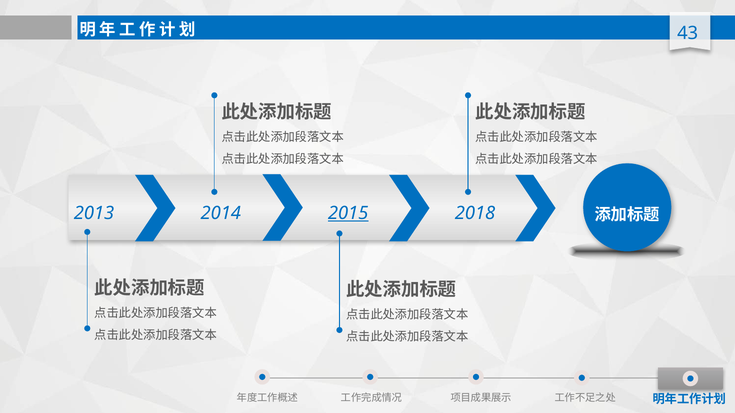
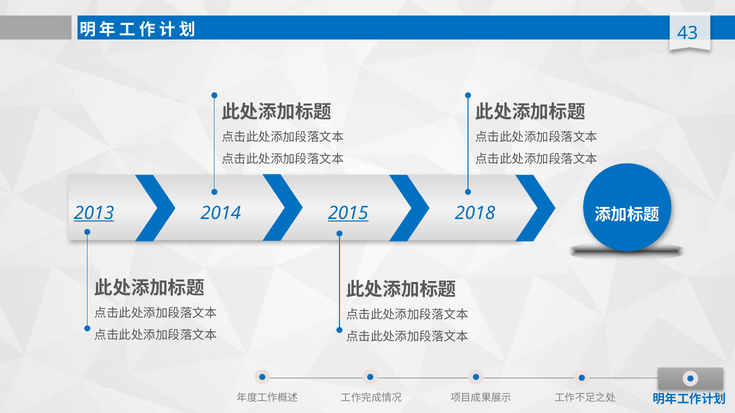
2013 underline: none -> present (94, 213)
